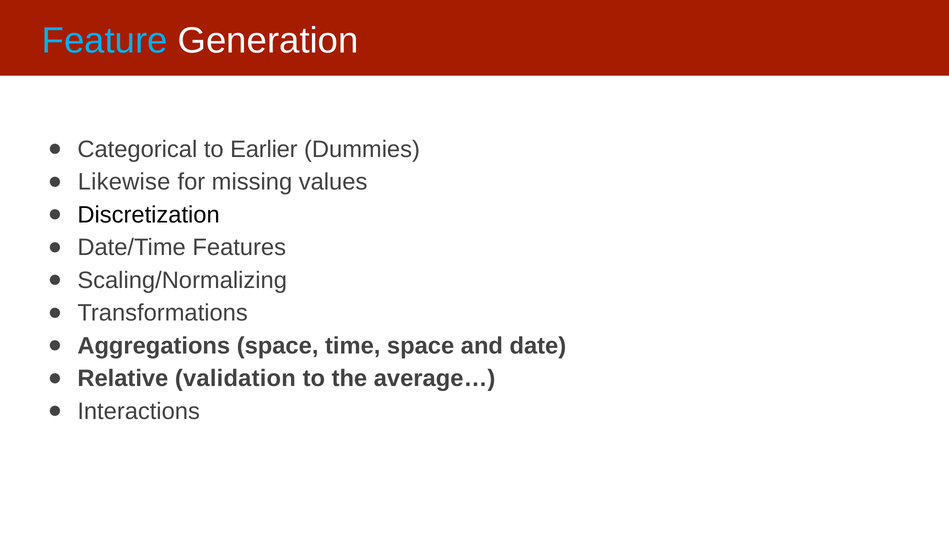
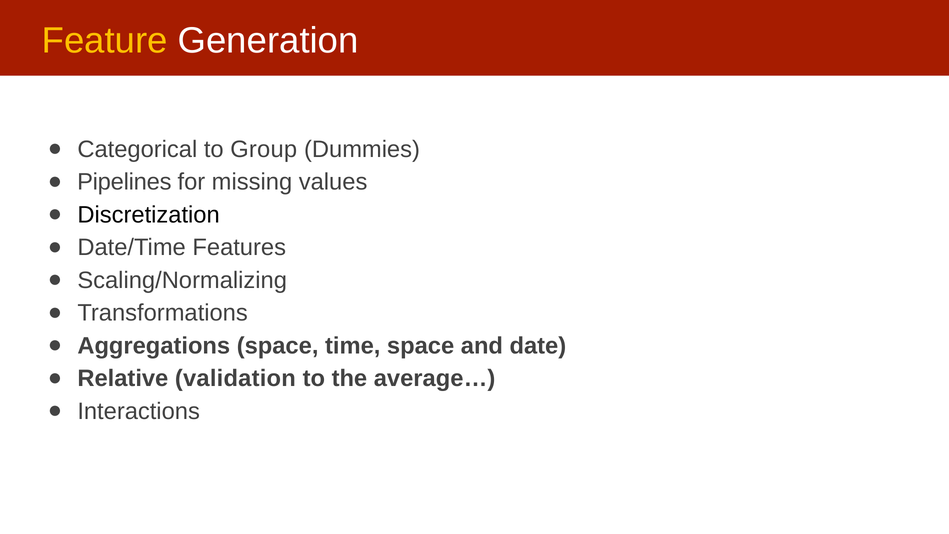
Feature colour: light blue -> yellow (105, 41)
Earlier: Earlier -> Group (264, 149)
Likewise: Likewise -> Pipelines (124, 182)
